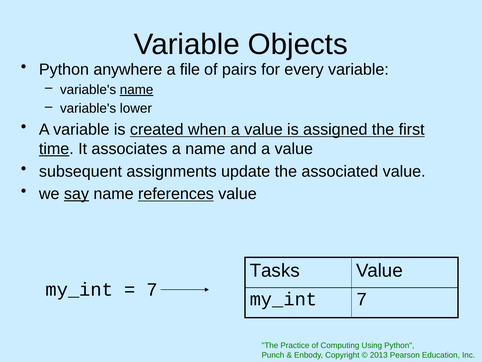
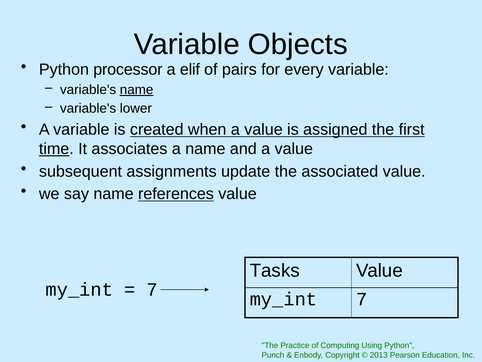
anywhere: anywhere -> processor (128, 69)
file: file -> elif (190, 69)
say underline: present -> none (76, 194)
